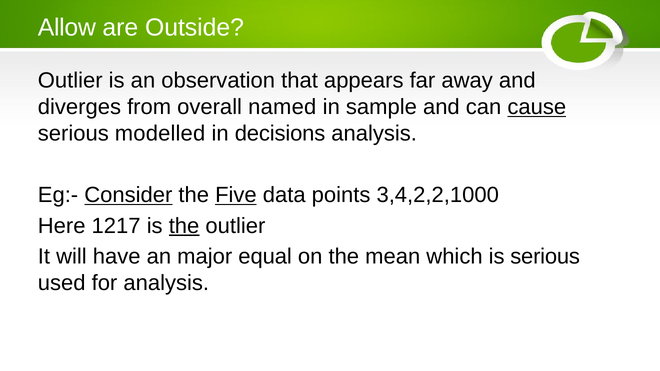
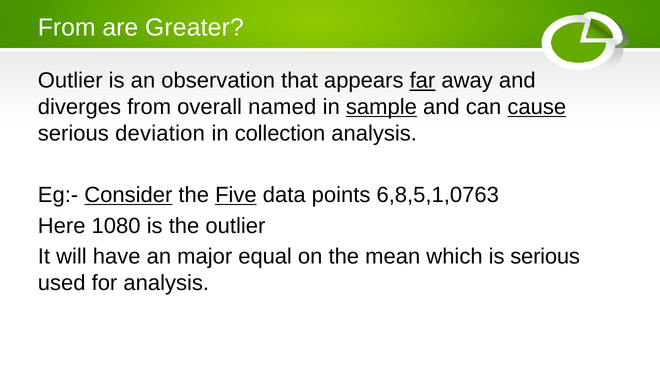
Allow: Allow -> From (67, 28)
Outside: Outside -> Greater (194, 28)
far underline: none -> present (422, 81)
sample underline: none -> present (381, 107)
modelled: modelled -> deviation (160, 134)
decisions: decisions -> collection (280, 134)
3,4,2,2,1000: 3,4,2,2,1000 -> 6,8,5,1,0763 (438, 195)
1217: 1217 -> 1080 (116, 226)
the underline: present -> none (184, 226)
